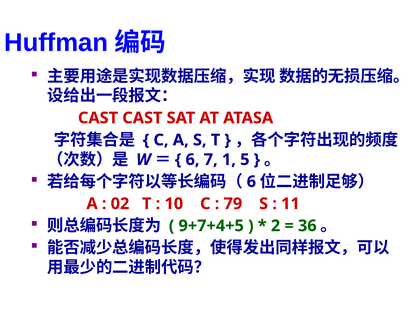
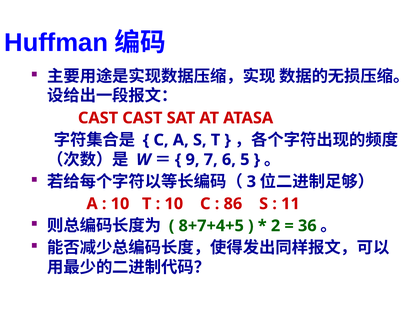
6: 6 -> 9 (193, 160)
1: 1 -> 6 (229, 160)
6: 6 -> 3 (251, 182)
02: 02 -> 10 (120, 204)
79: 79 -> 86 (233, 204)
9+7+4+5: 9+7+4+5 -> 8+7+4+5 (211, 226)
